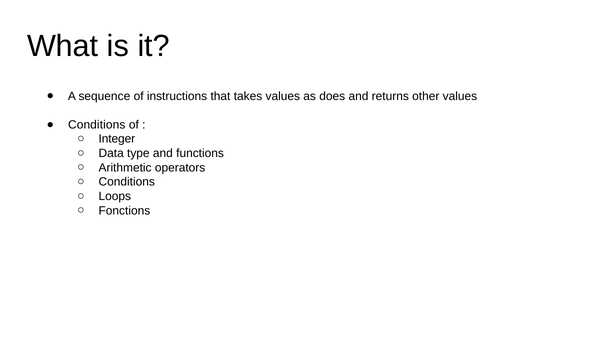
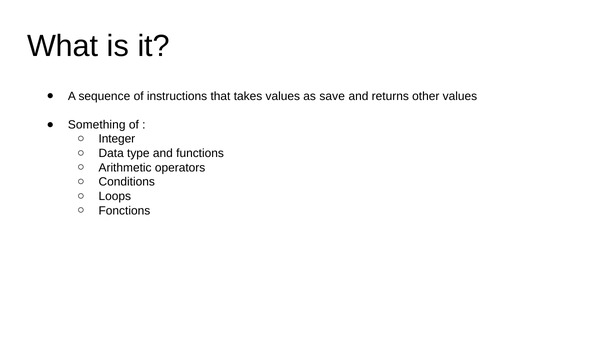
does: does -> save (332, 96)
Conditions: Conditions -> Something (97, 125)
